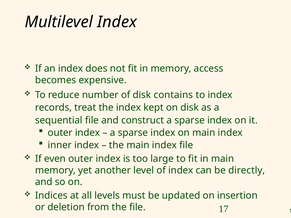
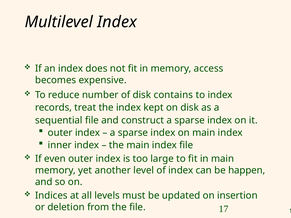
directly: directly -> happen (247, 171)
